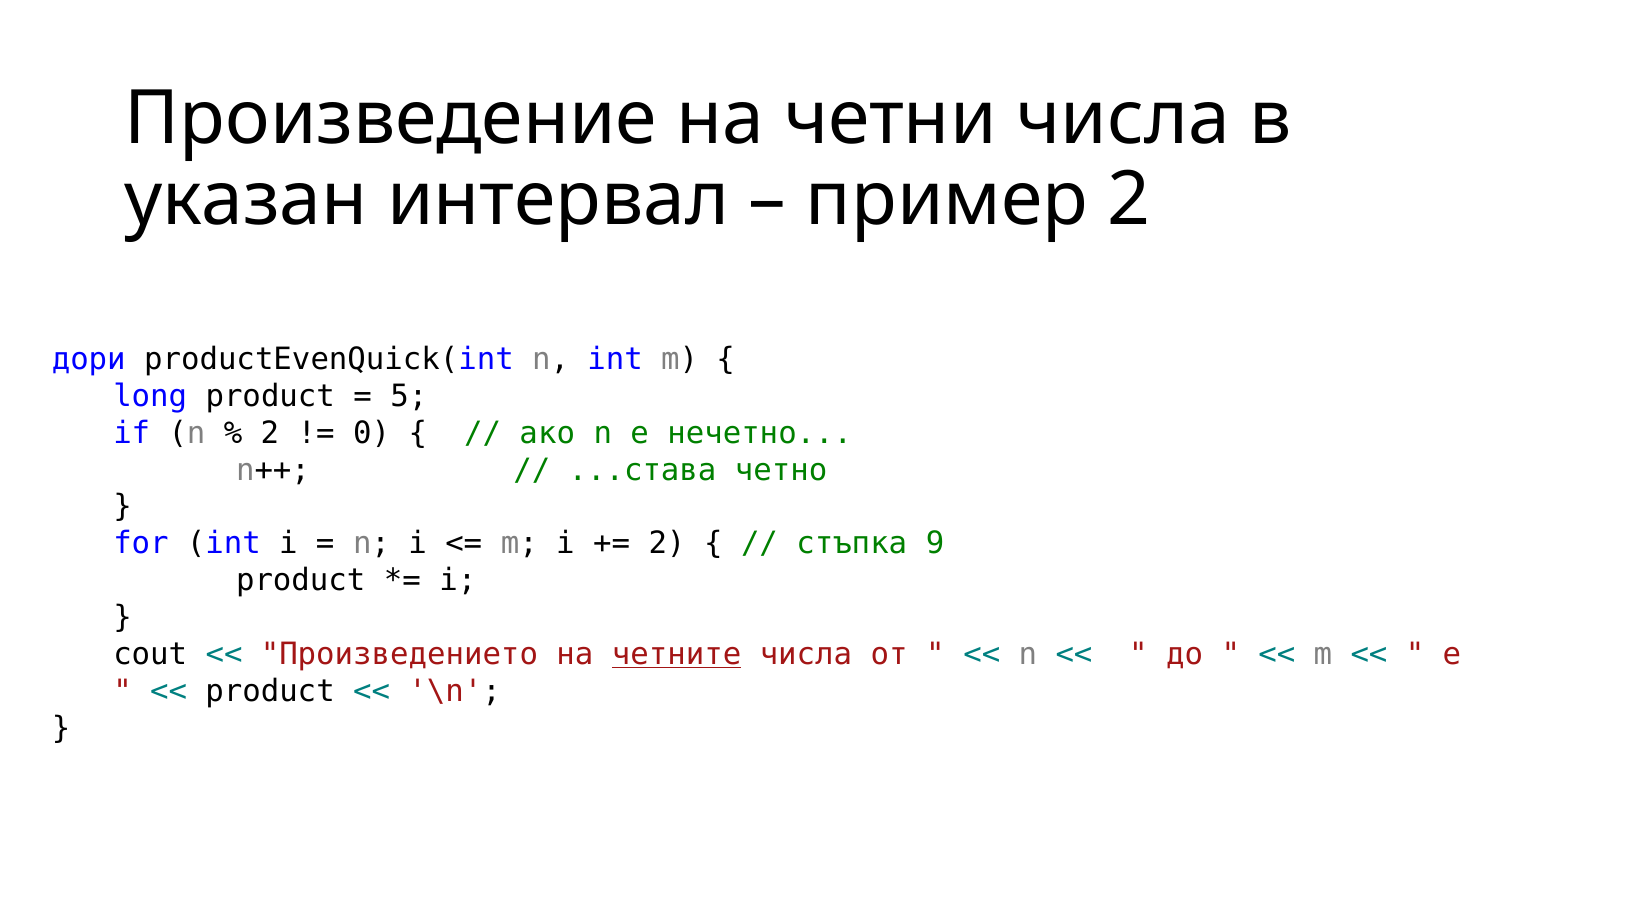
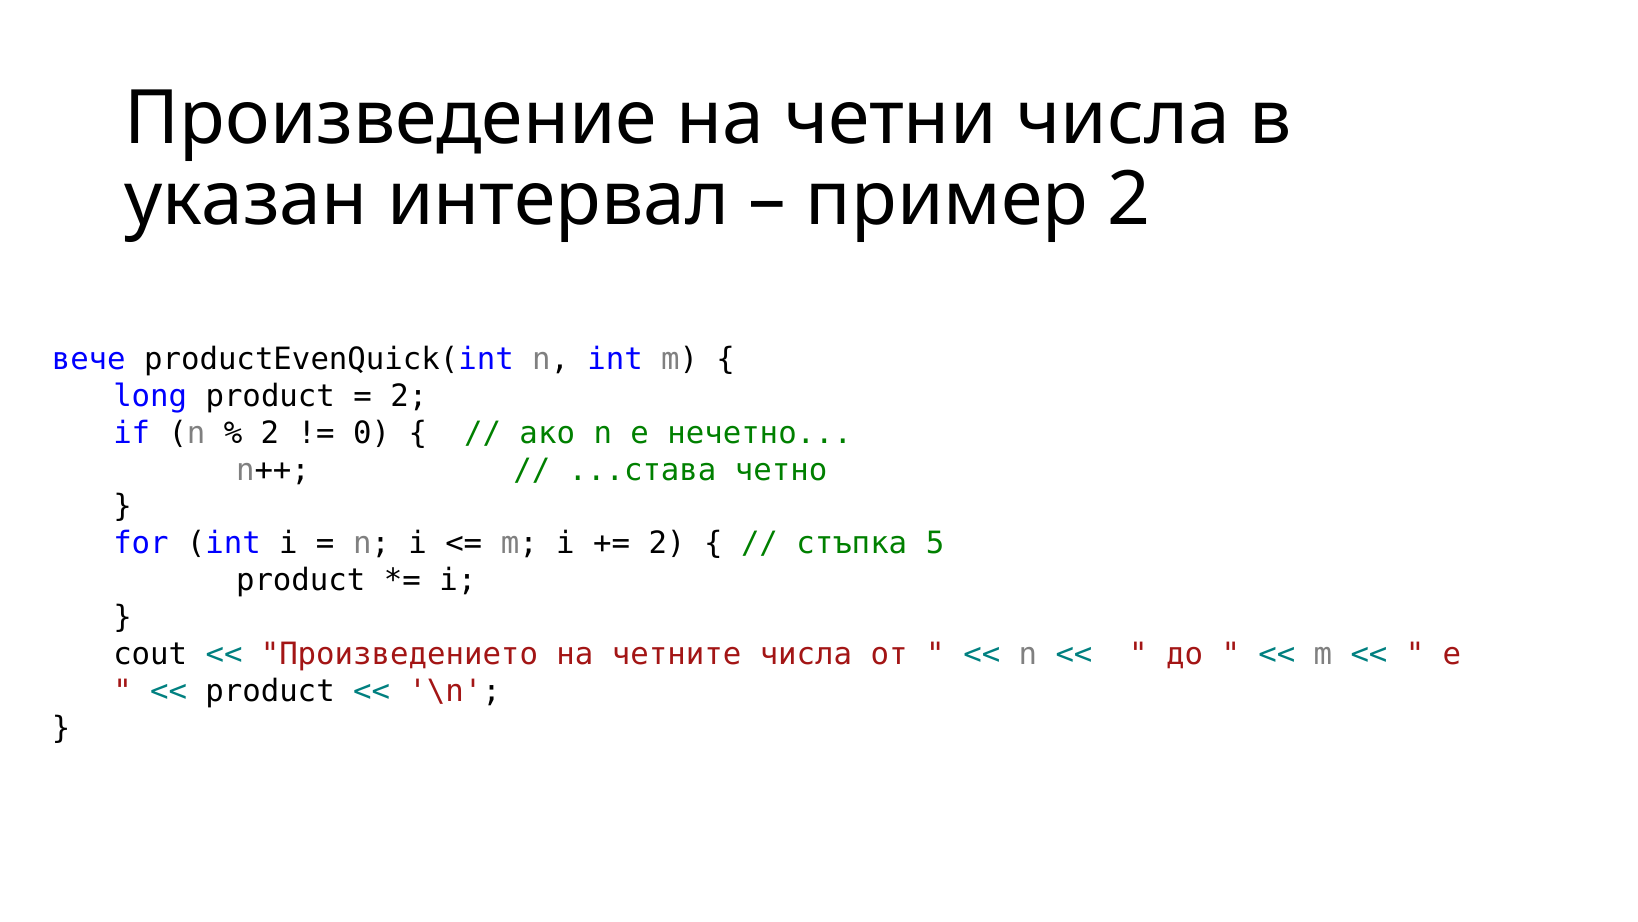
дори: дори -> вече (89, 359)
5: 5 -> 2 (409, 396)
9: 9 -> 5 (935, 543)
четните underline: present -> none (677, 654)
